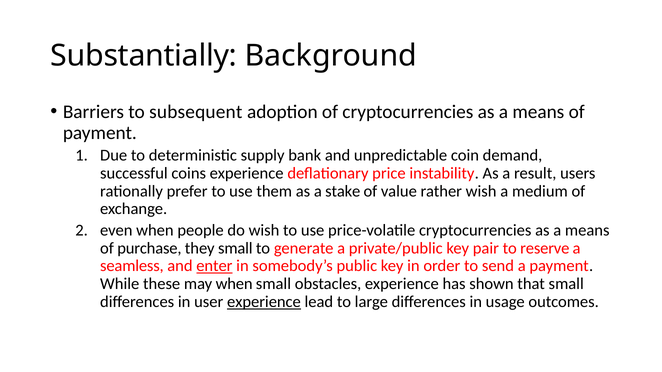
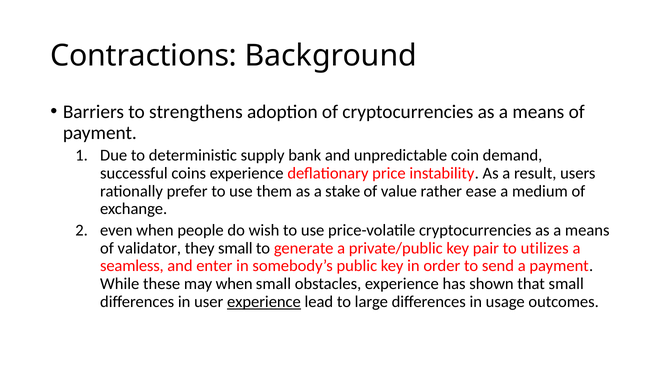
Substantially: Substantially -> Contractions (144, 56)
subsequent: subsequent -> strengthens (196, 112)
rather wish: wish -> ease (481, 191)
purchase: purchase -> validator (149, 248)
reserve: reserve -> utilizes (545, 248)
enter underline: present -> none (214, 266)
